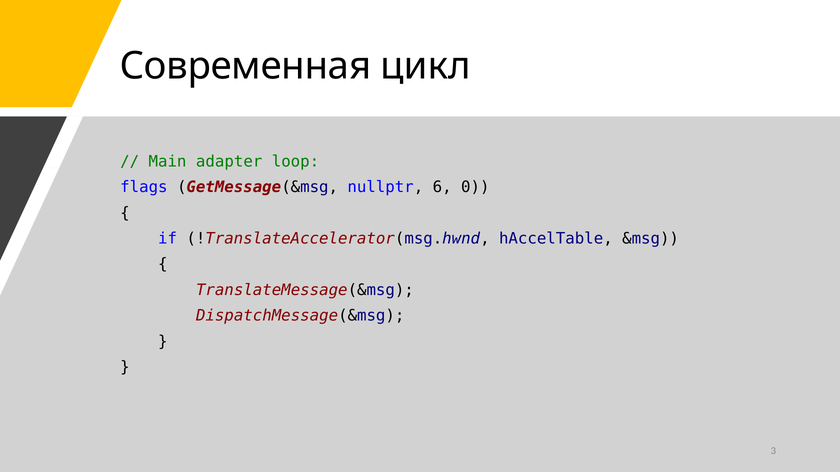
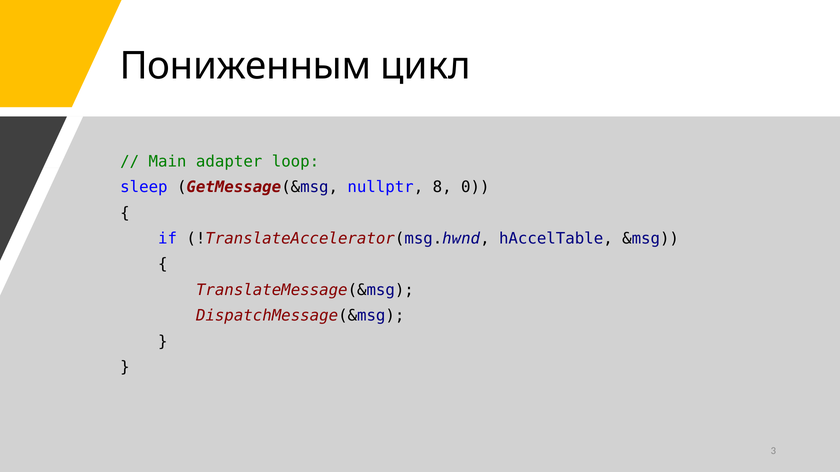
Современная: Современная -> Пониженным (245, 66)
flags: flags -> sleep (144, 187)
6: 6 -> 8 (442, 187)
